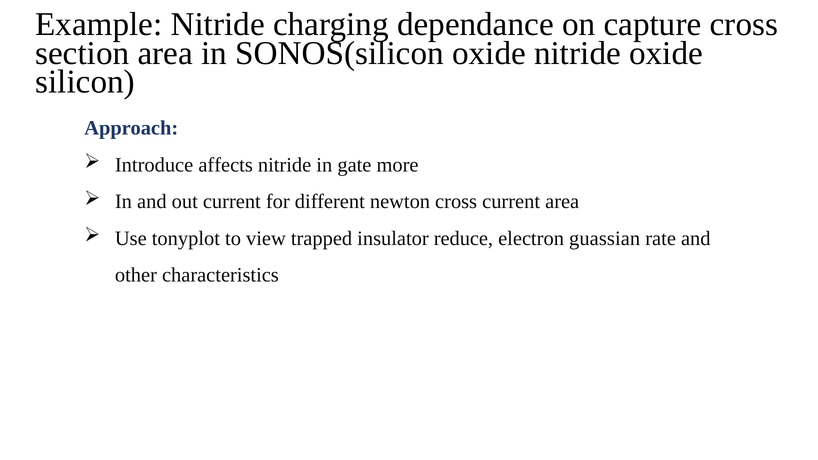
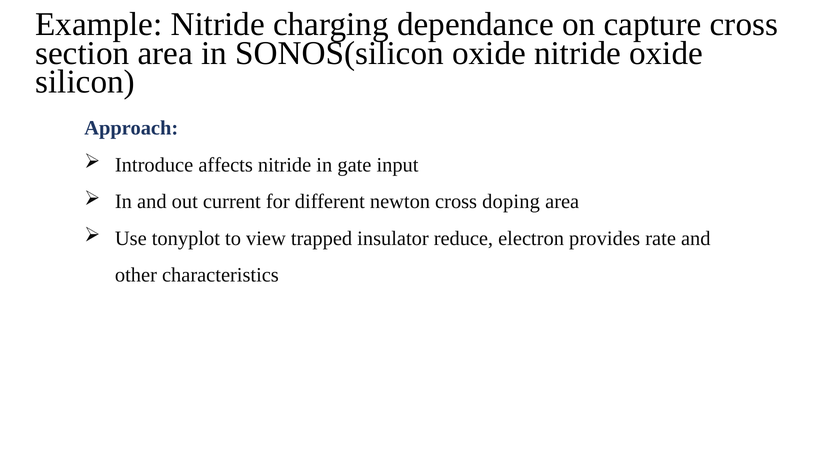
more: more -> input (398, 165)
cross current: current -> doping (511, 202)
guassian: guassian -> provides (605, 238)
